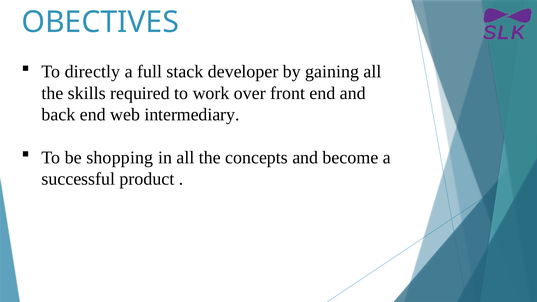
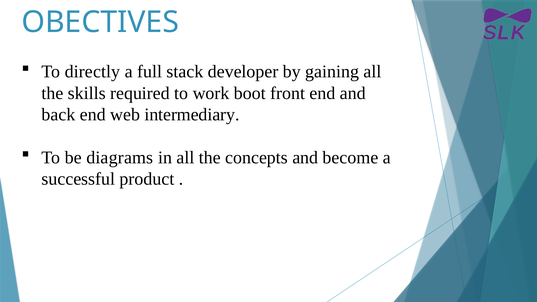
over: over -> boot (250, 93)
shopping: shopping -> diagrams (120, 158)
